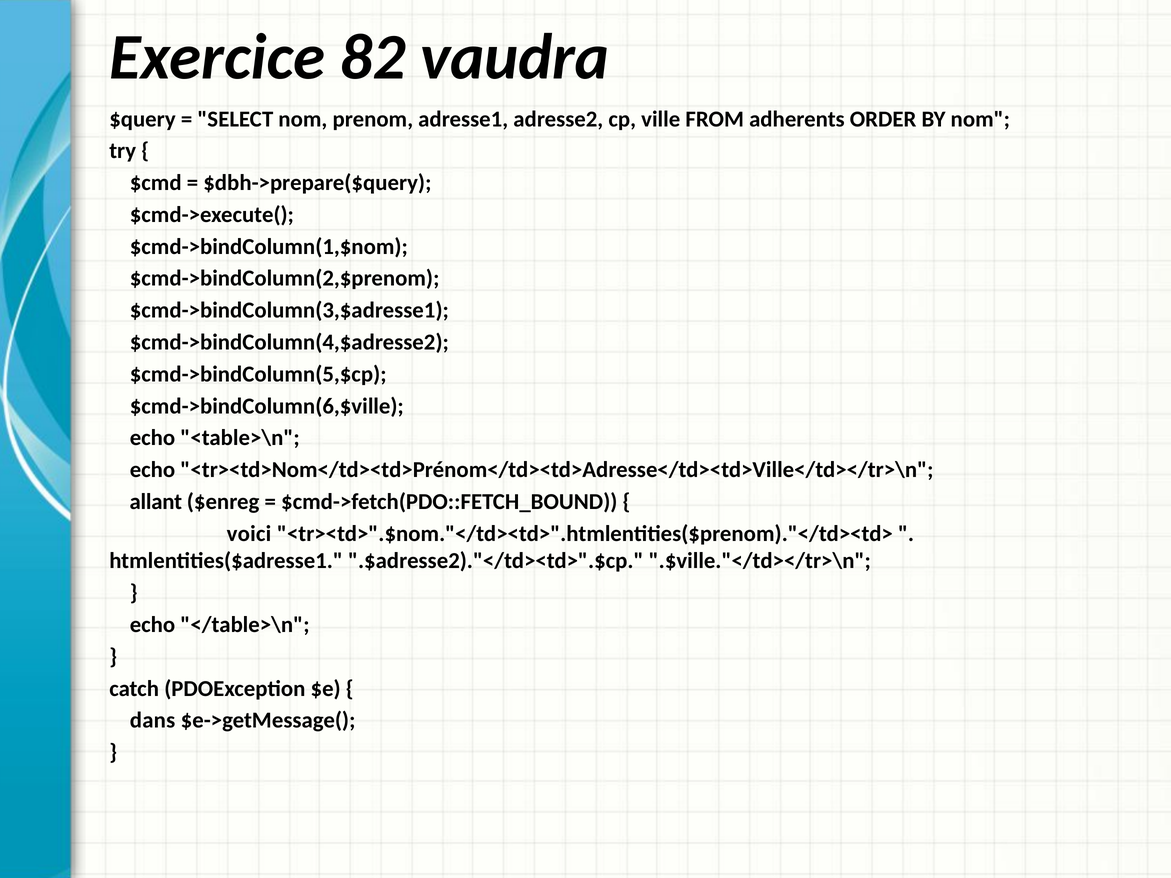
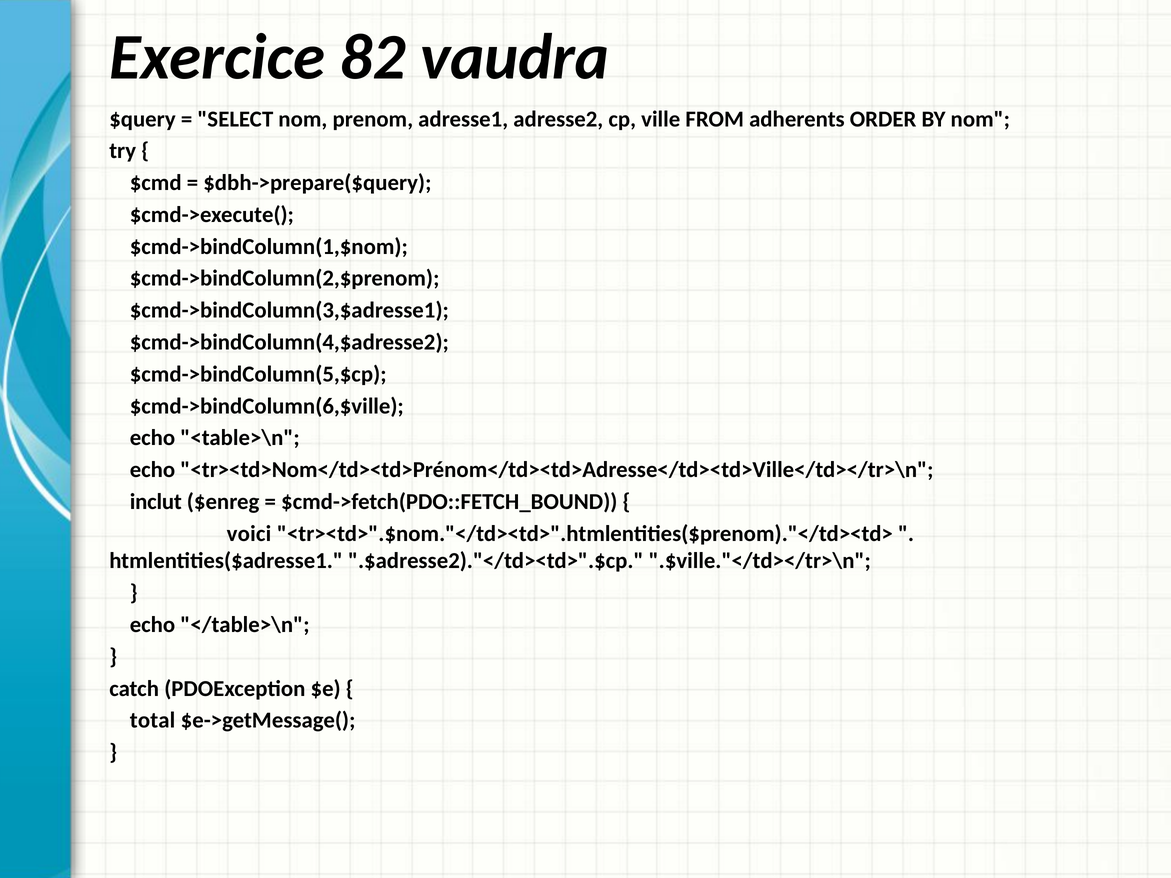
allant: allant -> inclut (156, 502)
dans: dans -> total (153, 721)
